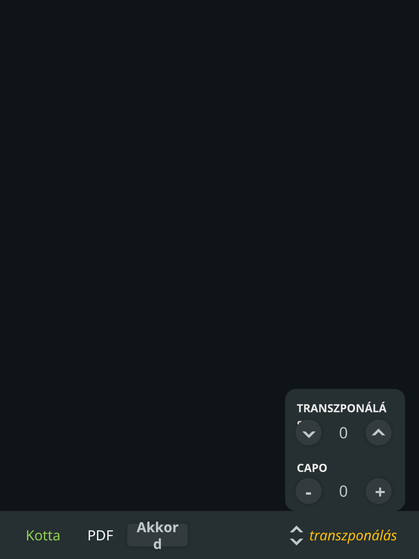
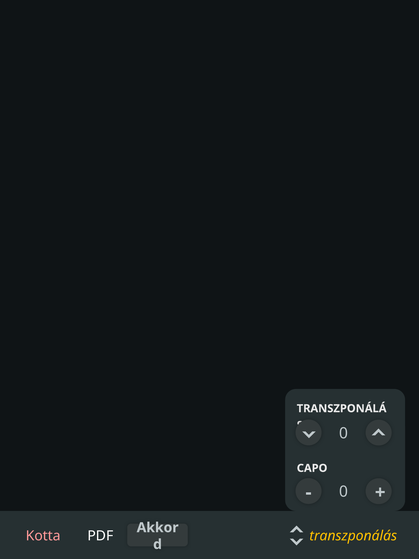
Kotta colour: light green -> pink (43, 535)
